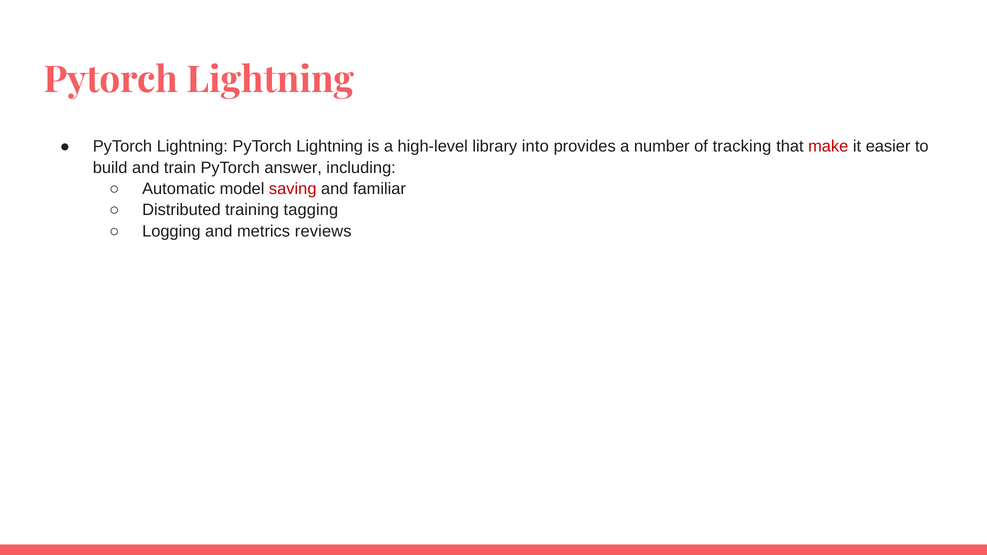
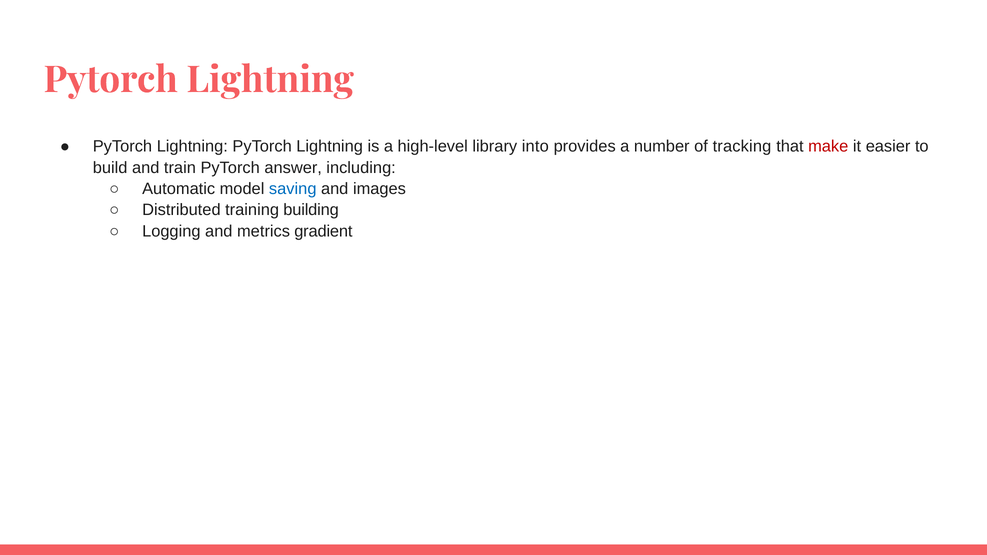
saving colour: red -> blue (293, 189)
familiar: familiar -> images (379, 189)
tagging: tagging -> building (311, 210)
reviews: reviews -> gradient (323, 231)
